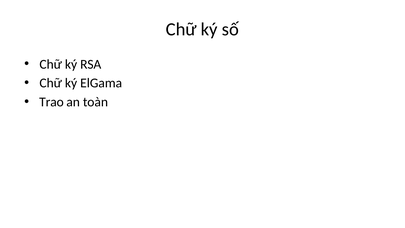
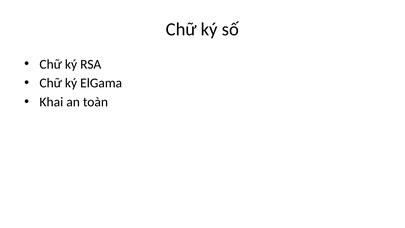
Trao: Trao -> Khai (51, 102)
